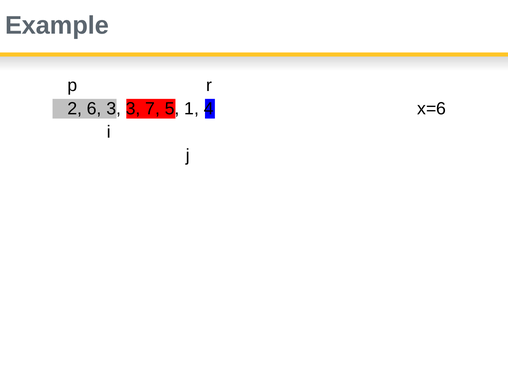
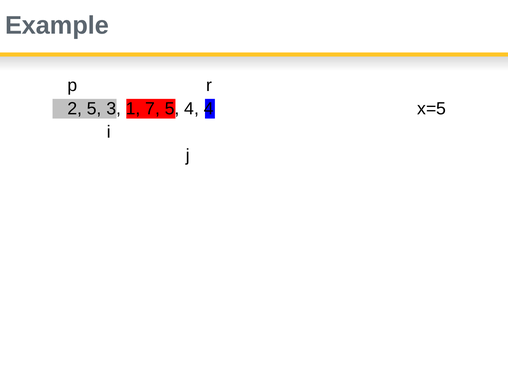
2 6: 6 -> 5 (94, 109)
3 3: 3 -> 1 (133, 109)
5 1: 1 -> 4 (192, 109)
x=6: x=6 -> x=5 (432, 109)
